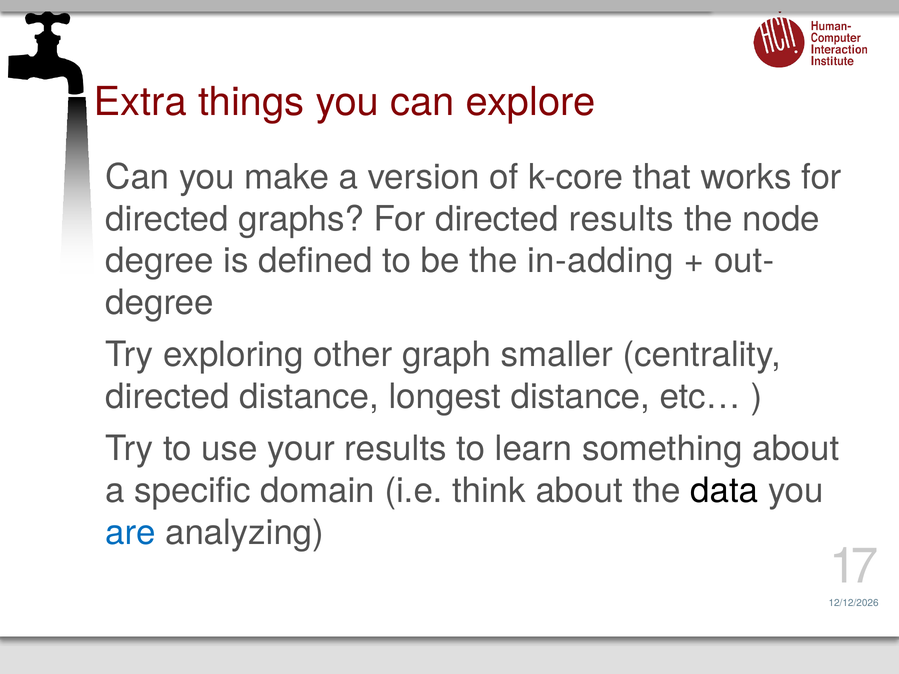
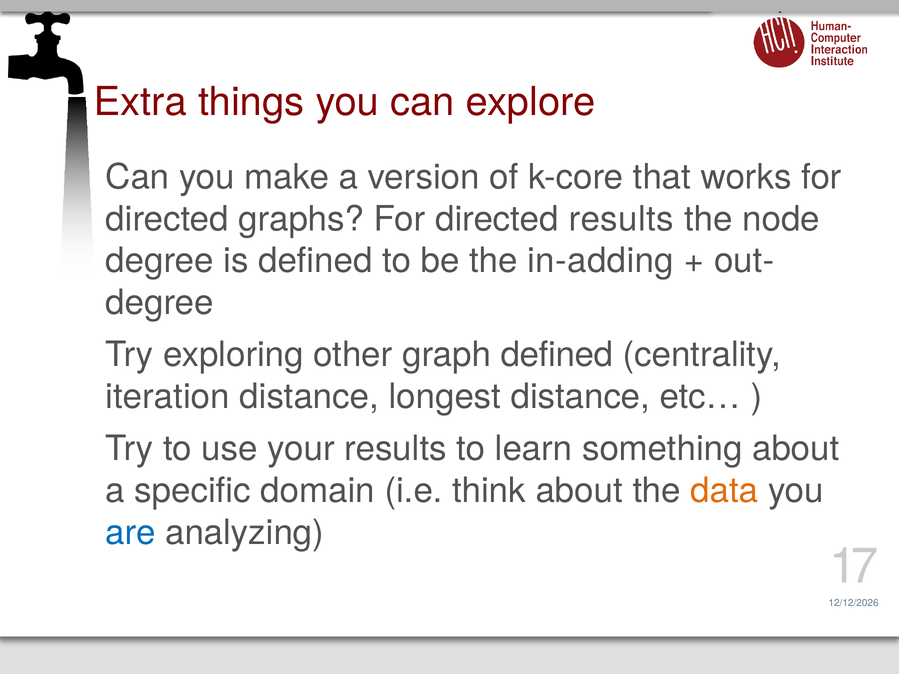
graph smaller: smaller -> defined (557, 355)
directed: directed -> iteration (168, 397)
data colour: black -> orange (724, 491)
